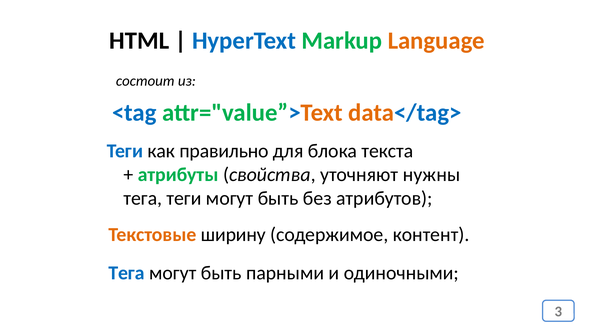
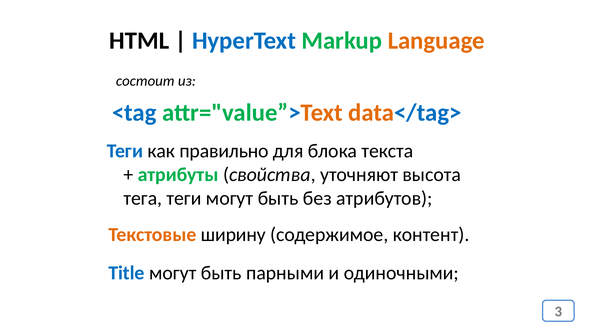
нужны: нужны -> высота (432, 175)
Тега: Тега -> Title (127, 273)
